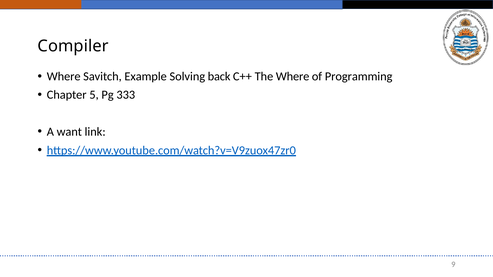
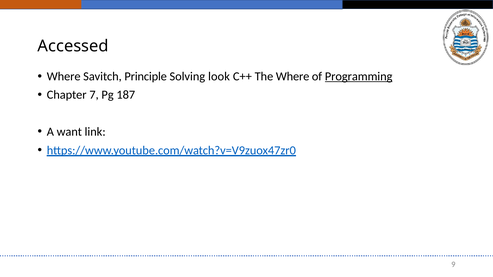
Compiler: Compiler -> Accessed (73, 46)
Example: Example -> Principle (146, 77)
back: back -> look (219, 77)
Programming underline: none -> present (359, 77)
5: 5 -> 7 (94, 95)
333: 333 -> 187 (126, 95)
